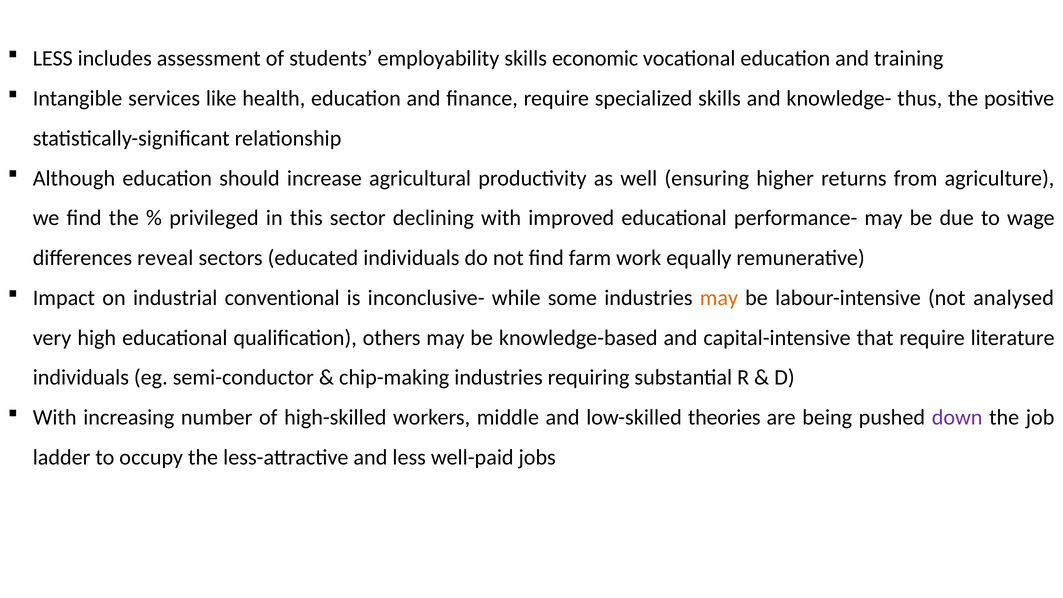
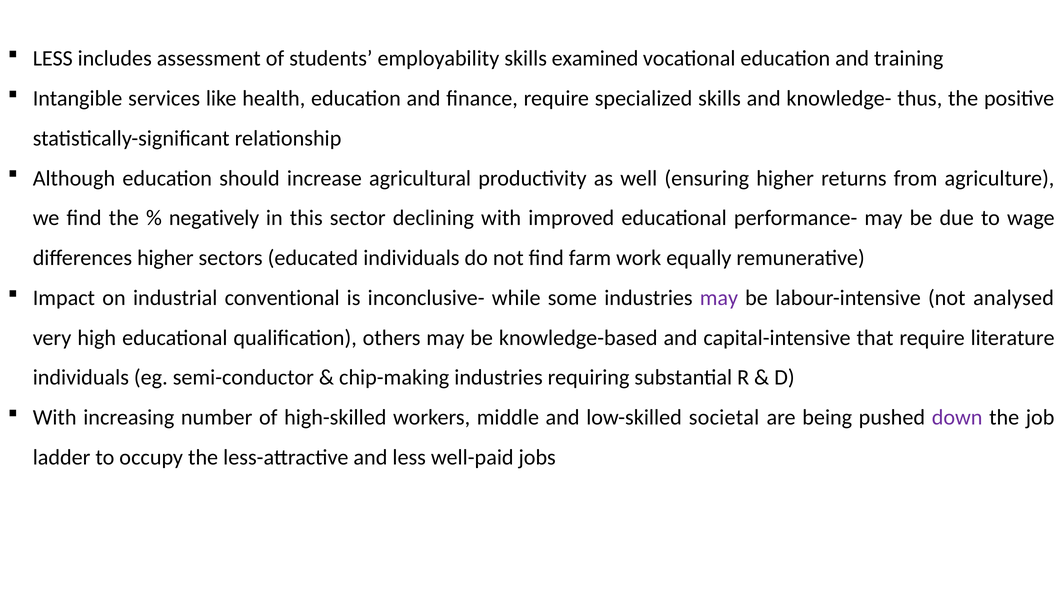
economic: economic -> examined (595, 59)
privileged: privileged -> negatively (214, 218)
differences reveal: reveal -> higher (165, 258)
may colour: orange -> purple (719, 298)
theories: theories -> societal (724, 417)
